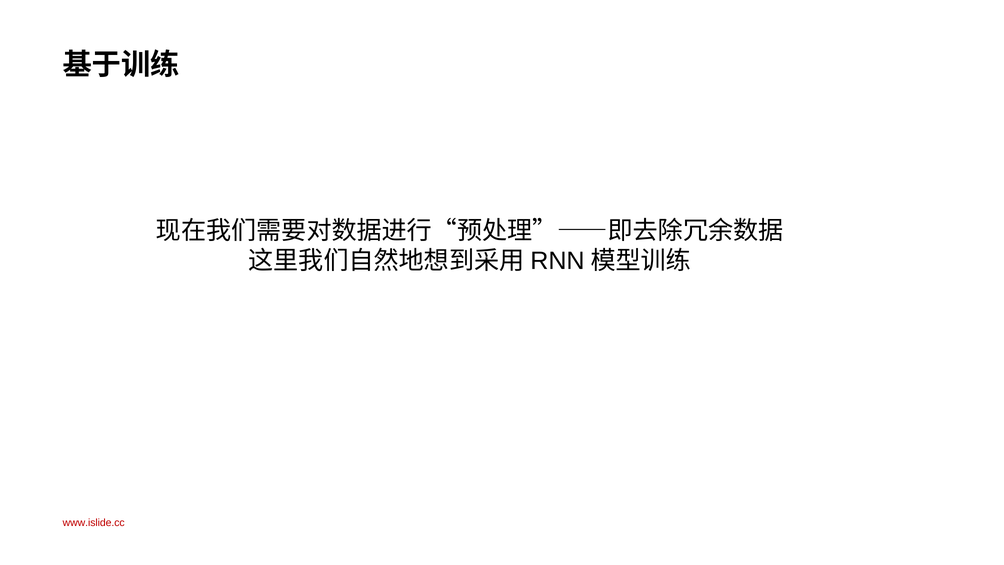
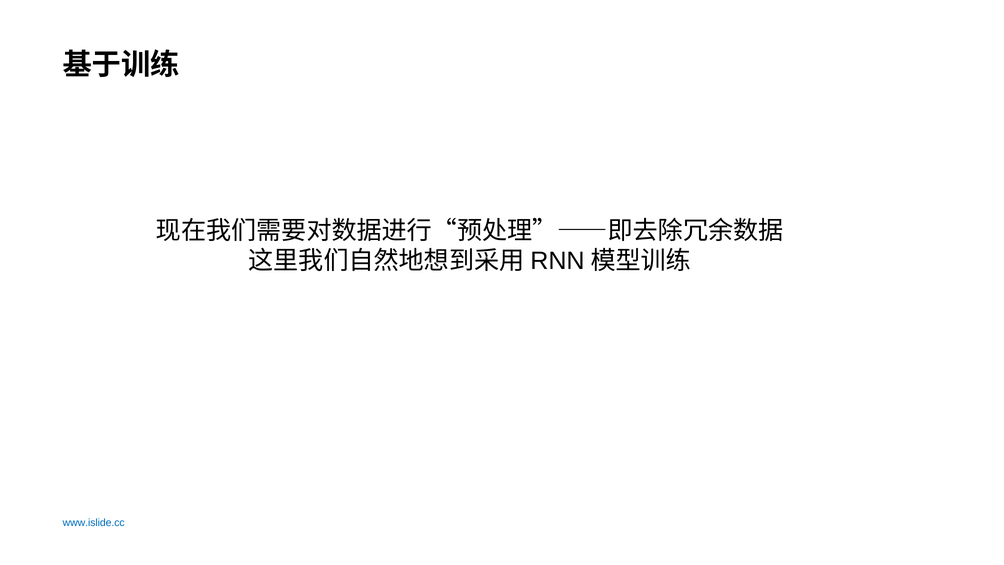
www.islide.cc colour: red -> blue (94, 523)
